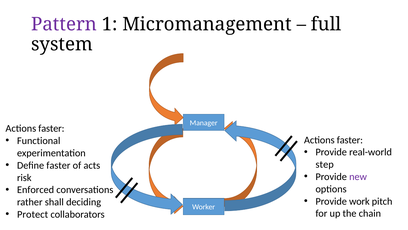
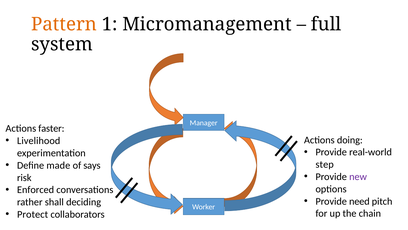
Pattern colour: purple -> orange (64, 24)
Functional: Functional -> Livelihood (39, 141)
faster: faster -> doing (350, 140)
Define faster: faster -> made (58, 165)
acts: acts -> says (92, 165)
work: work -> need (359, 201)
